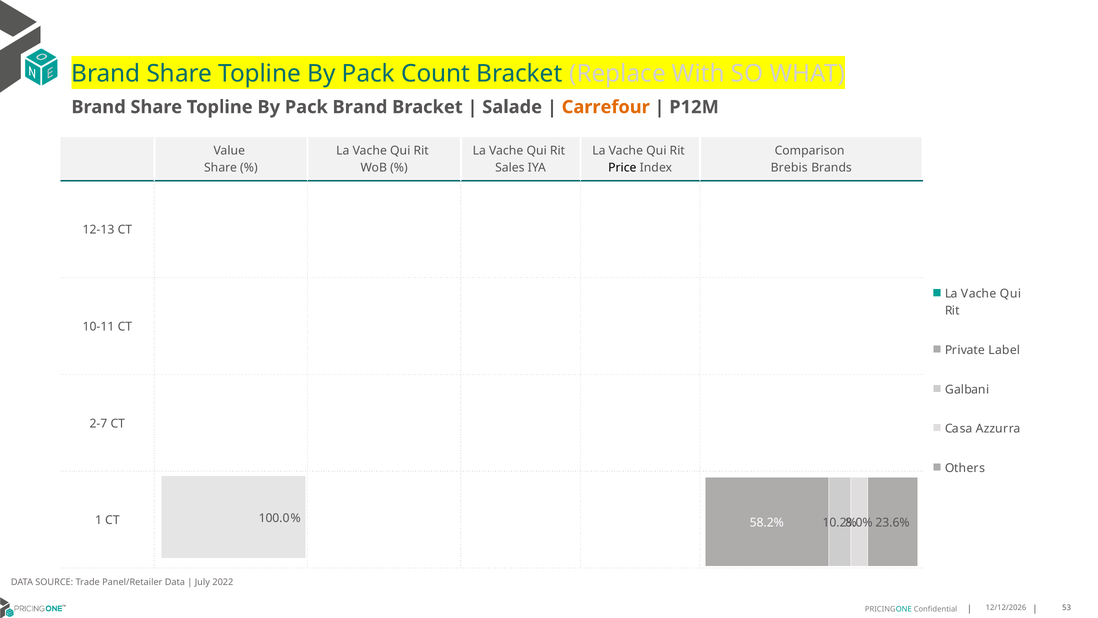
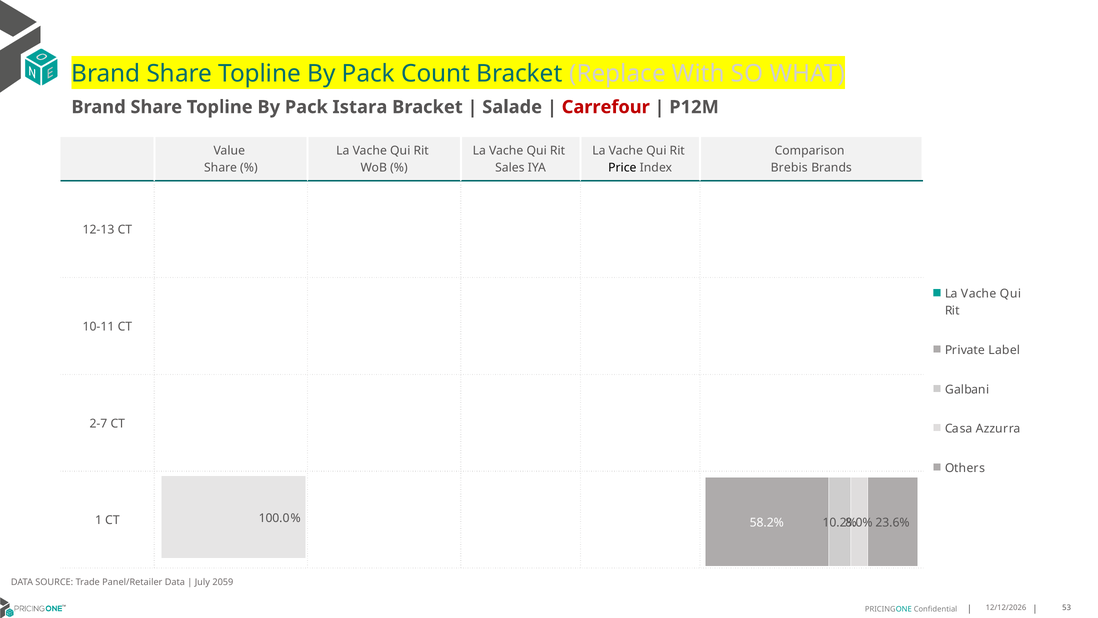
Pack Brand: Brand -> Istara (360, 107)
Carrefour colour: orange -> red (606, 107)
2022: 2022 -> 2059 (223, 582)
